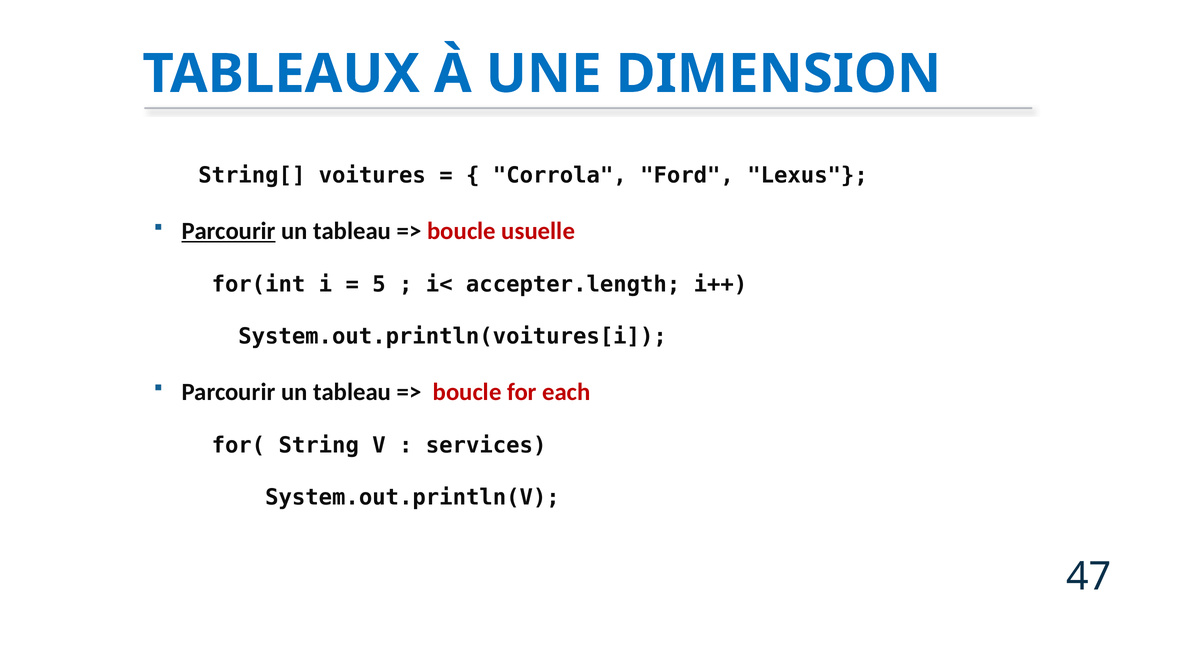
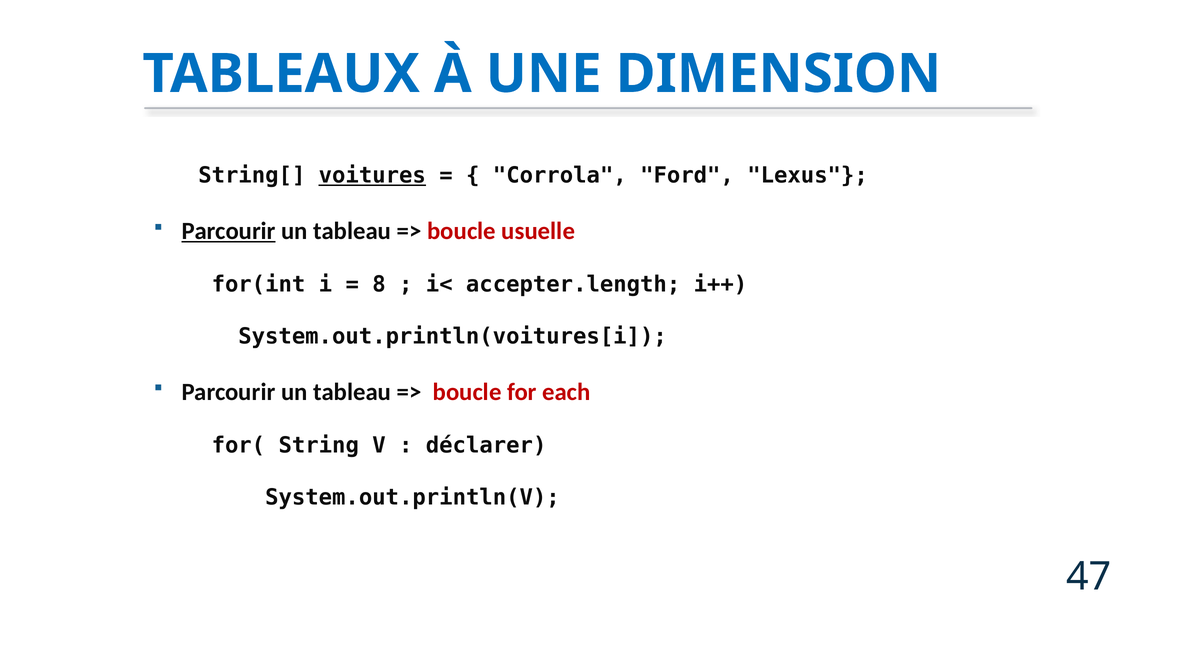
voitures underline: none -> present (372, 176)
5: 5 -> 8 (379, 284)
services: services -> déclarer (486, 445)
